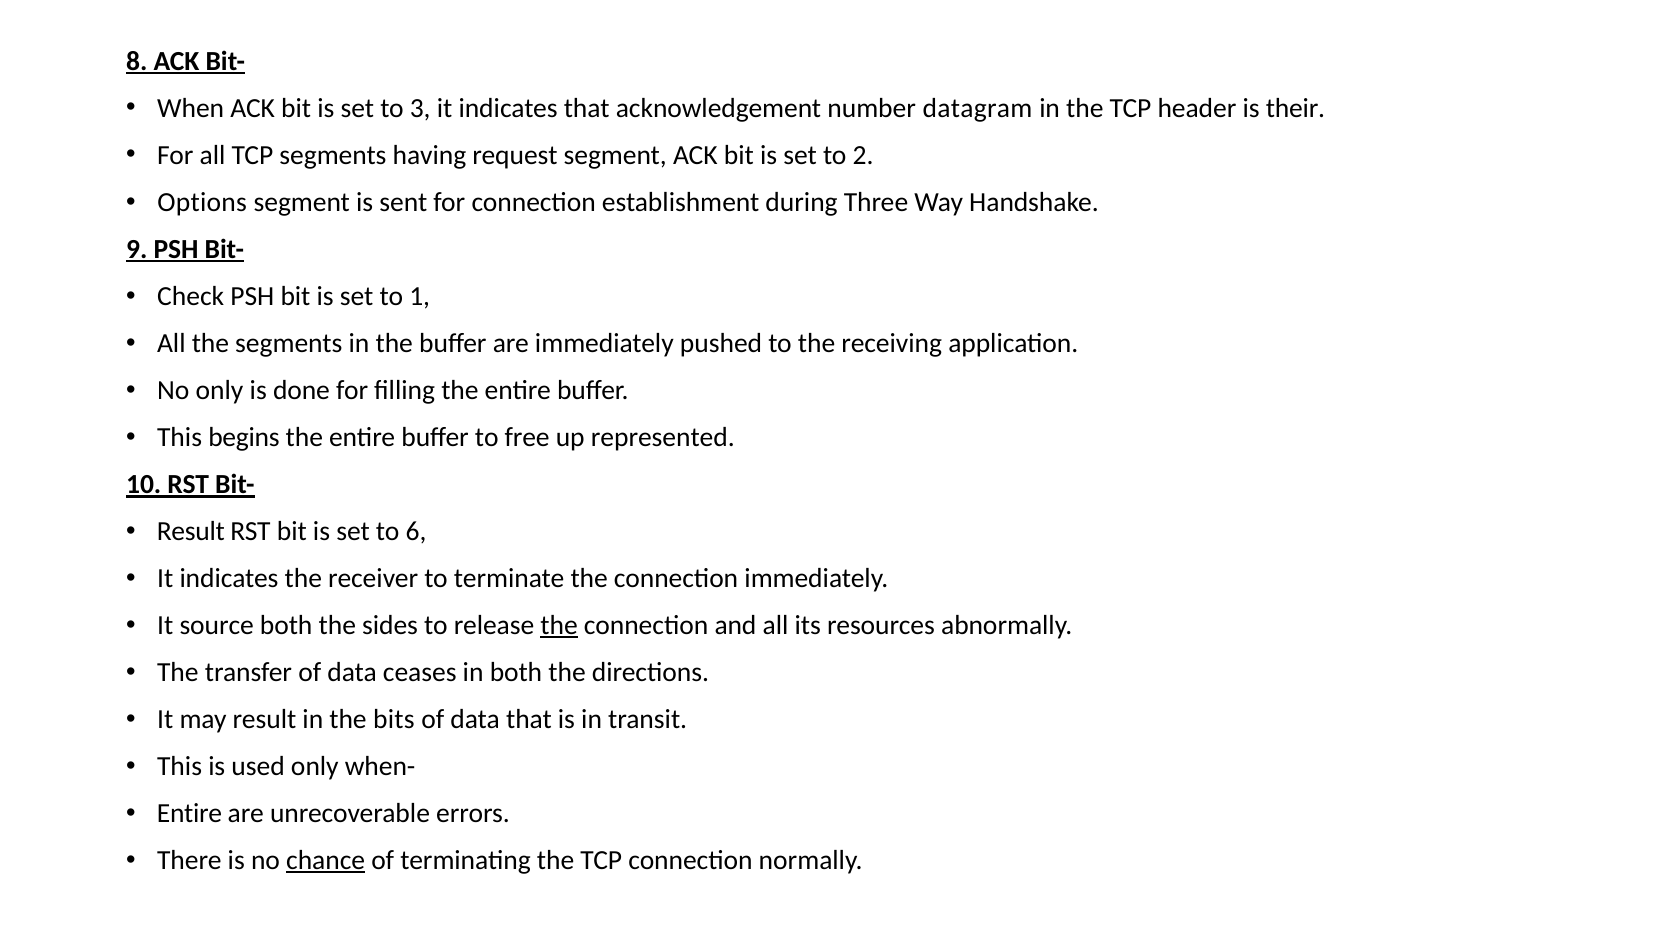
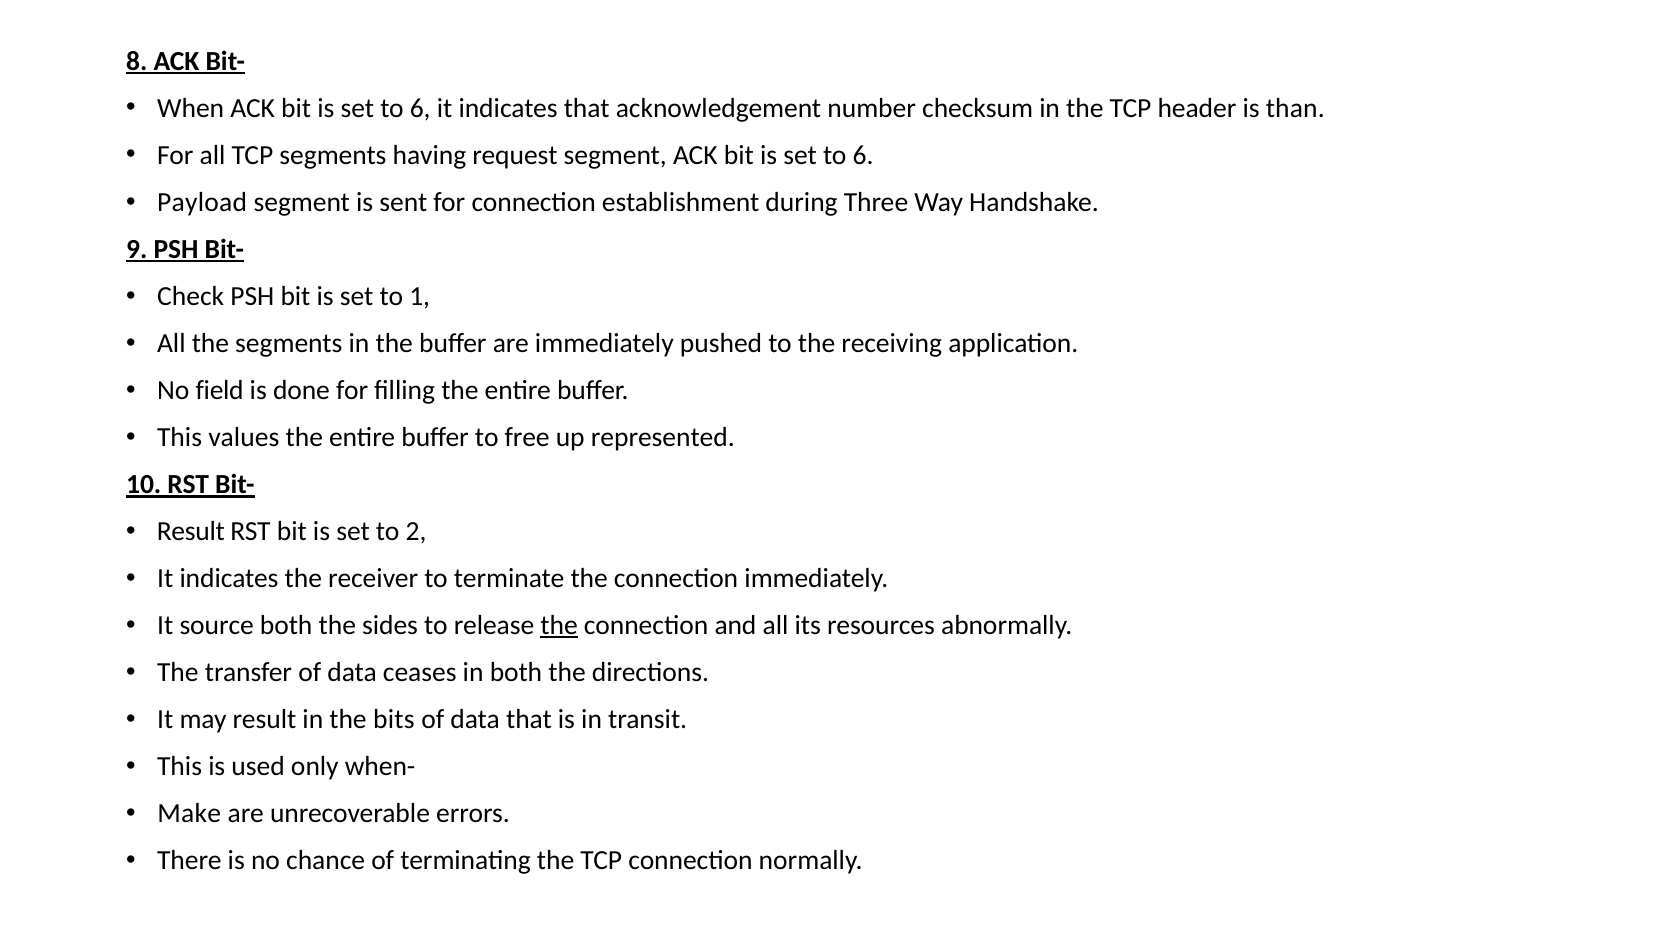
3: 3 -> 6 (420, 108)
datagram: datagram -> checksum (978, 108)
their: their -> than (1295, 108)
2: 2 -> 6 (863, 155)
Options: Options -> Payload (202, 202)
No only: only -> field (220, 390)
begins: begins -> values (244, 437)
6: 6 -> 2 (416, 531)
Entire: Entire -> Make (189, 813)
chance underline: present -> none (326, 860)
